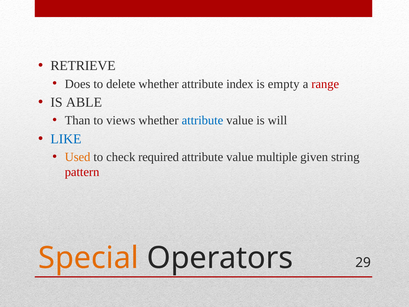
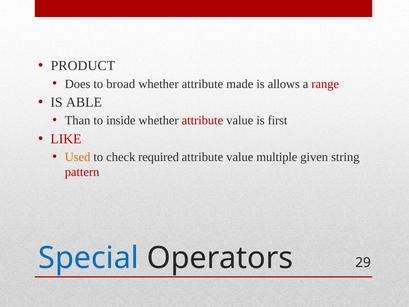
RETRIEVE: RETRIEVE -> PRODUCT (83, 66)
delete: delete -> broad (121, 84)
index: index -> made (240, 84)
empty: empty -> allows (284, 84)
views: views -> inside (121, 120)
attribute colour: blue -> red (202, 120)
will: will -> first (278, 120)
LIKE colour: blue -> red (66, 139)
Special colour: orange -> blue (89, 258)
